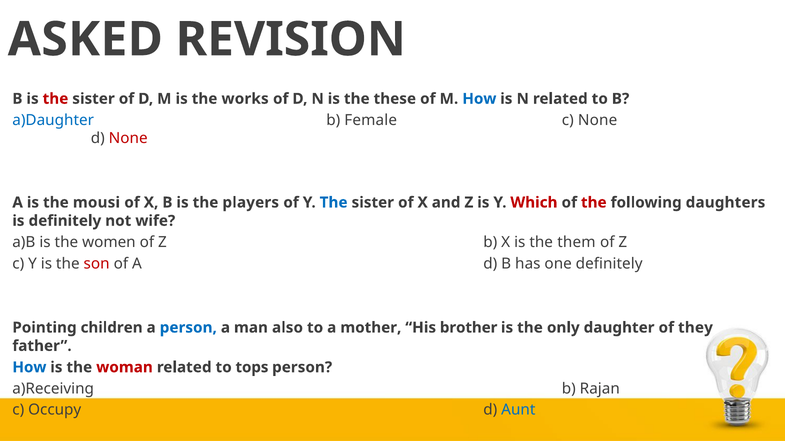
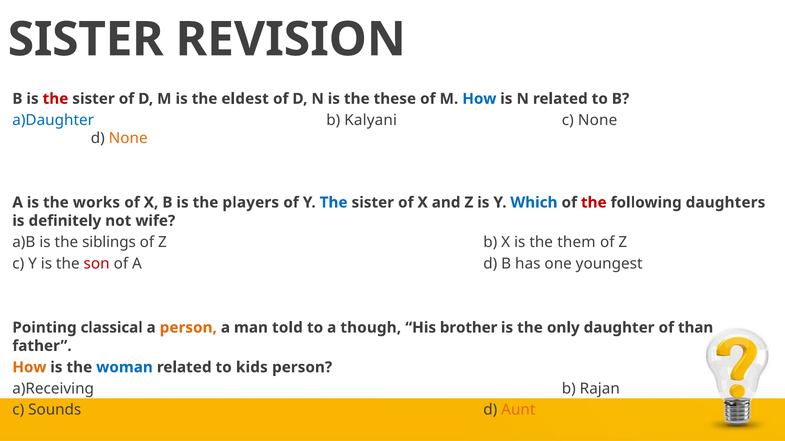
ASKED: ASKED -> SISTER (86, 40)
works: works -> eldest (245, 99)
Female: Female -> Kalyani (371, 120)
None colour: red -> orange (128, 139)
mousi: mousi -> works (96, 203)
Which colour: red -> blue (534, 203)
women: women -> siblings (109, 242)
one definitely: definitely -> youngest (609, 264)
children: children -> classical (112, 328)
person colour: blue -> orange (188, 328)
also: also -> told (287, 328)
mother: mother -> though (371, 328)
they: they -> than (696, 328)
How colour: blue -> orange (29, 368)
woman colour: red -> blue (125, 368)
tops: tops -> kids (252, 368)
Occupy: Occupy -> Sounds (55, 410)
Aunt colour: blue -> orange (518, 410)
